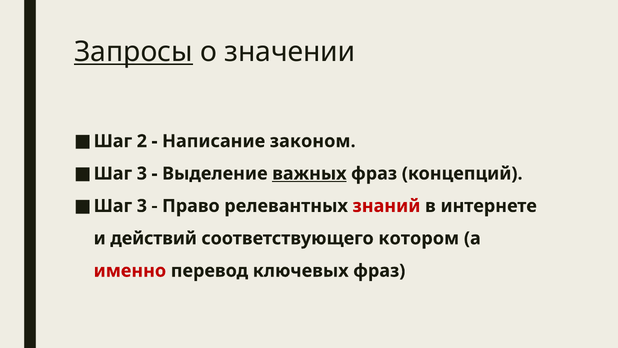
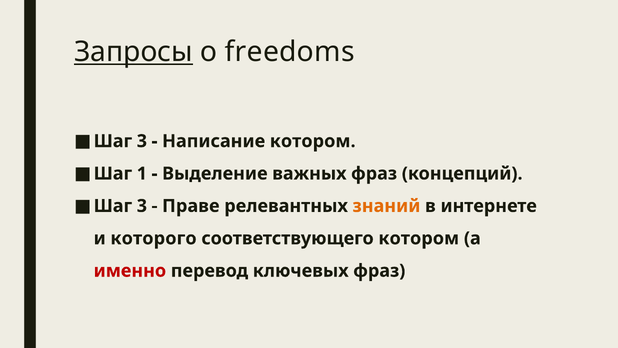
значении: значении -> freedoms (290, 52)
2: 2 -> 3 (142, 141)
Написание законом: законом -> котором (313, 141)
3: 3 -> 1 (142, 173)
важных underline: present -> none (309, 173)
Право: Право -> Праве (191, 206)
знаний colour: red -> orange (386, 206)
действий: действий -> которого (153, 238)
